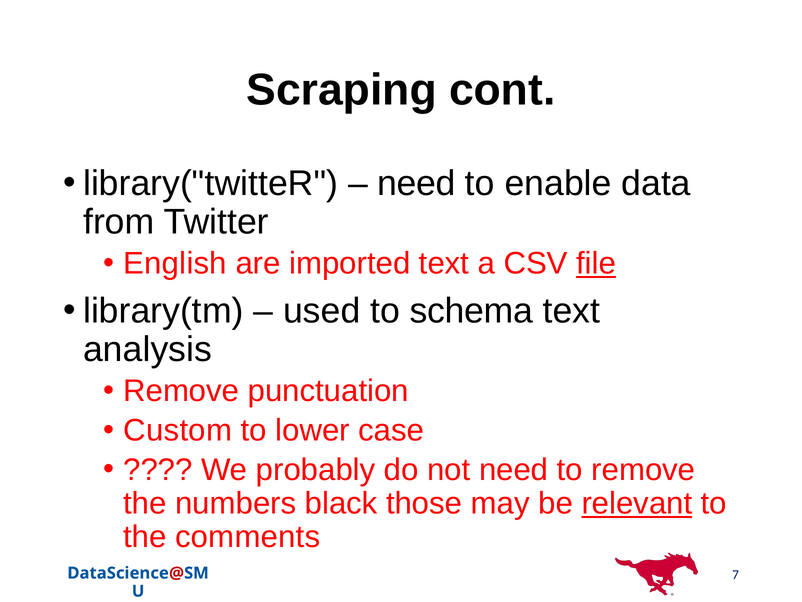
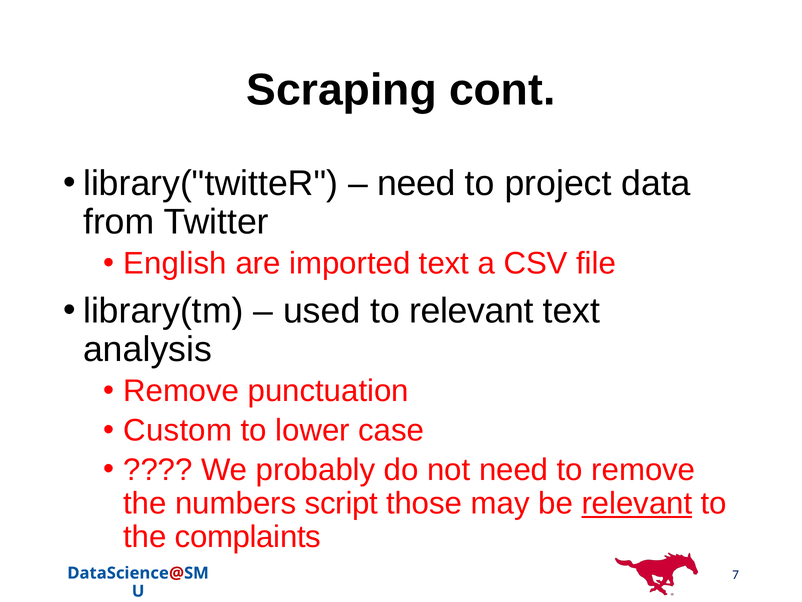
enable: enable -> project (558, 183)
file underline: present -> none (596, 263)
to schema: schema -> relevant (472, 311)
black: black -> script (341, 503)
comments: comments -> complaints (248, 537)
